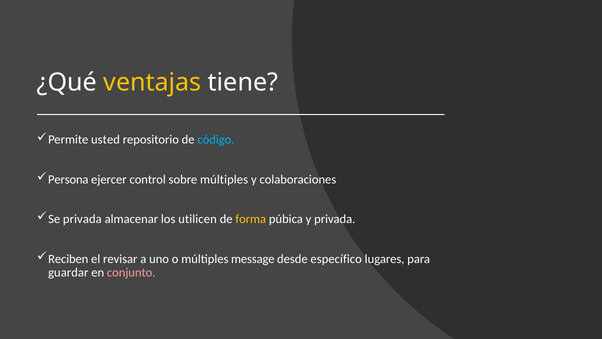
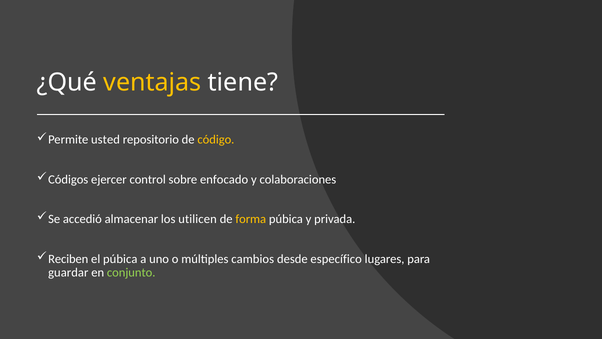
código colour: light blue -> yellow (216, 140)
Persona: Persona -> Códigos (68, 179)
sobre múltiples: múltiples -> enfocado (224, 179)
Se privada: privada -> accedió (82, 219)
el revisar: revisar -> púbica (120, 259)
message: message -> cambios (253, 259)
conjunto colour: pink -> light green (131, 272)
